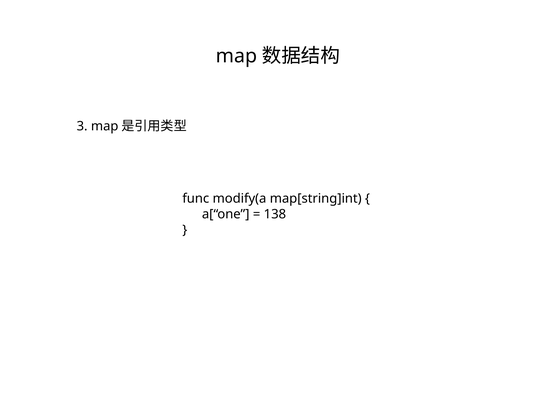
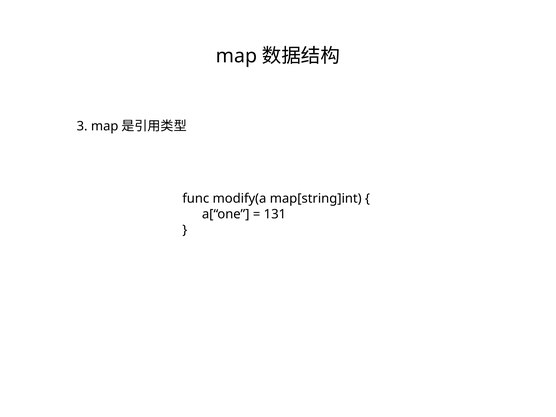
138: 138 -> 131 (275, 214)
